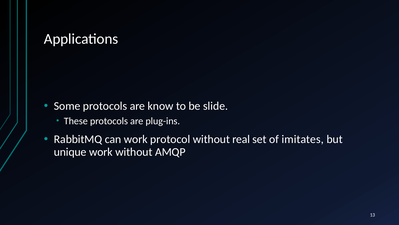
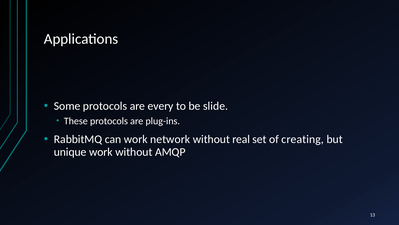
know: know -> every (161, 106)
protocol: protocol -> network (170, 139)
imitates: imitates -> creating (303, 139)
